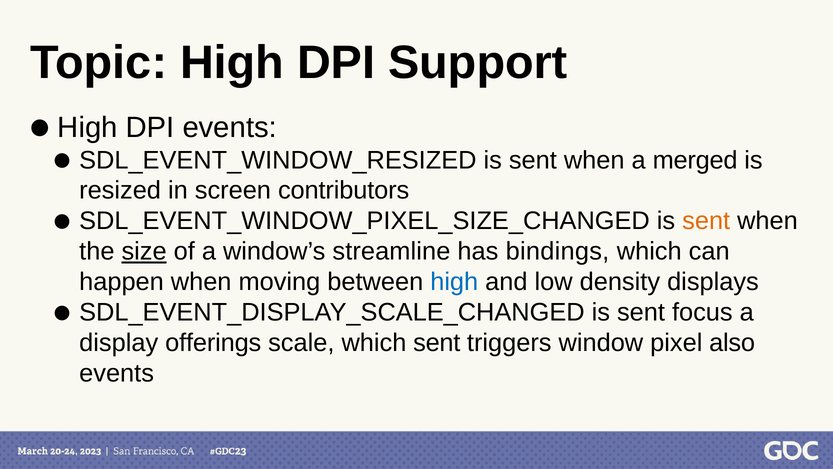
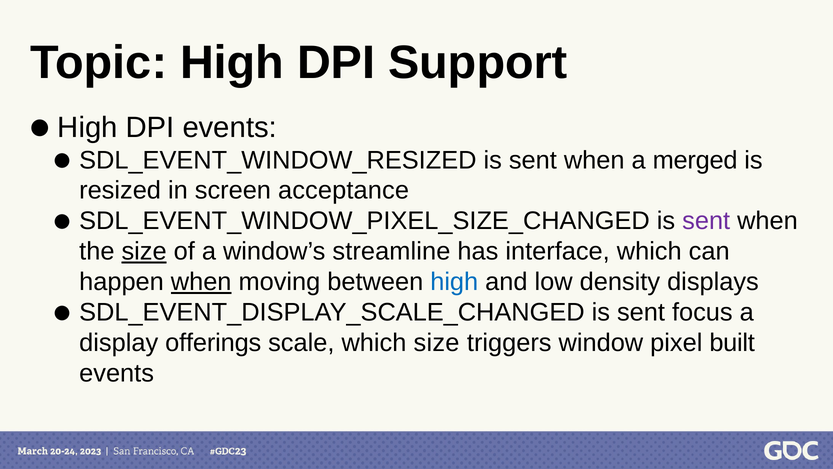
contributors: contributors -> acceptance (344, 190)
sent colour: orange -> purple (706, 221)
bindings: bindings -> interface (558, 251)
when underline: none -> present (201, 282)
which sent: sent -> size (437, 343)
also: also -> built (732, 343)
